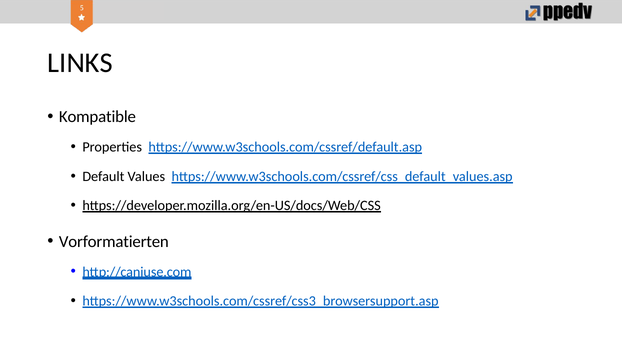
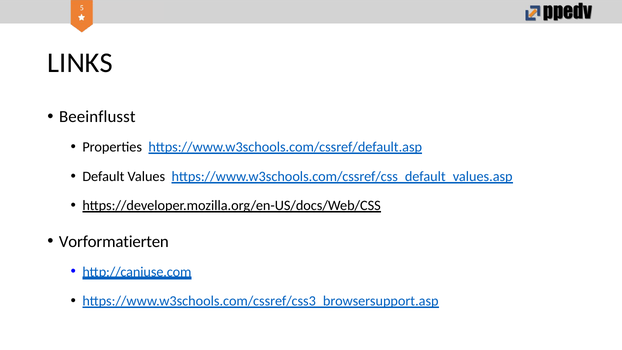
Kompatible: Kompatible -> Beeinflusst (97, 117)
